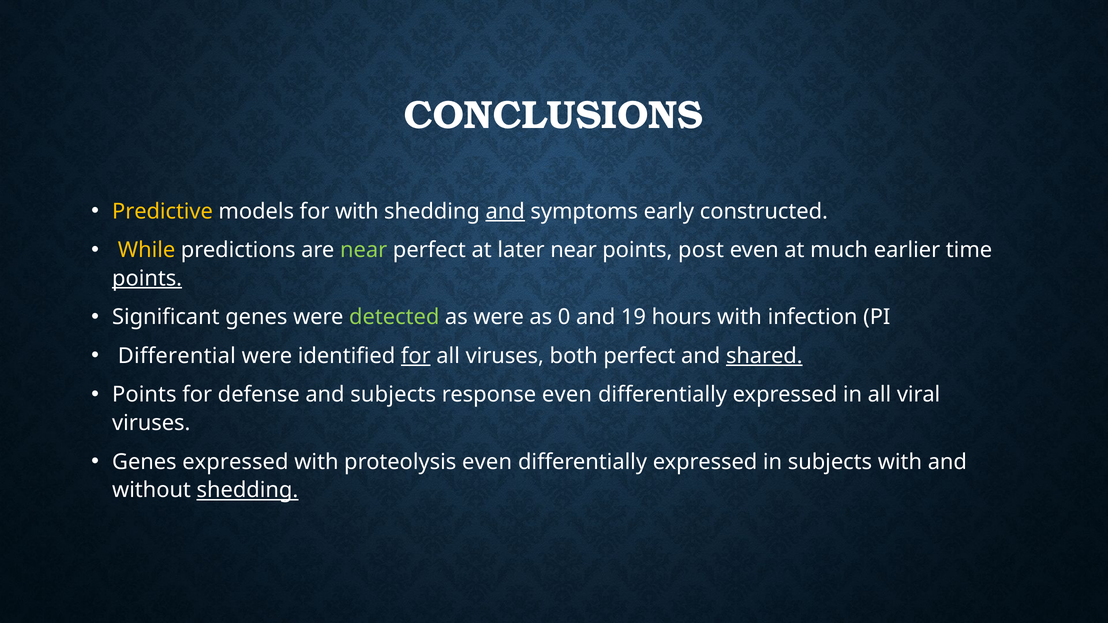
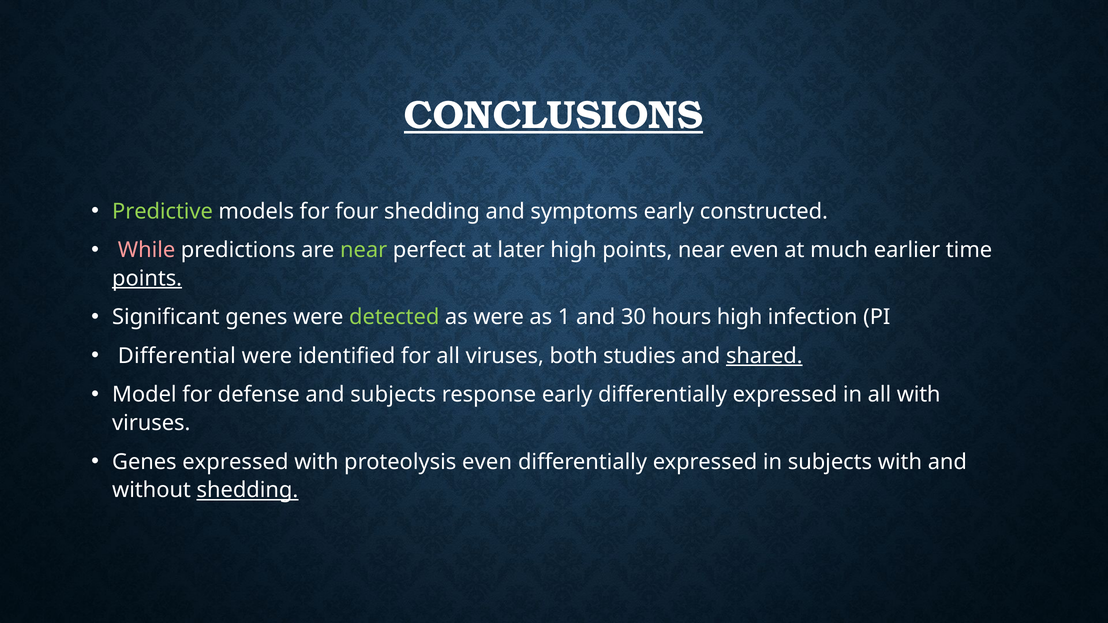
CONCLUSIONS underline: none -> present (553, 115)
Predictive colour: yellow -> light green (162, 211)
for with: with -> four (357, 211)
and underline: present -> none (505, 211)
While colour: yellow -> pink (147, 250)
later near: near -> high (573, 250)
points post: post -> near (701, 250)
0: 0 -> 1 (564, 317)
19: 19 -> 30 (633, 317)
hours with: with -> high (740, 317)
for underline: present -> none (416, 356)
both perfect: perfect -> studies (640, 356)
Points: Points -> Model (144, 395)
response even: even -> early (567, 395)
all viral: viral -> with (919, 395)
